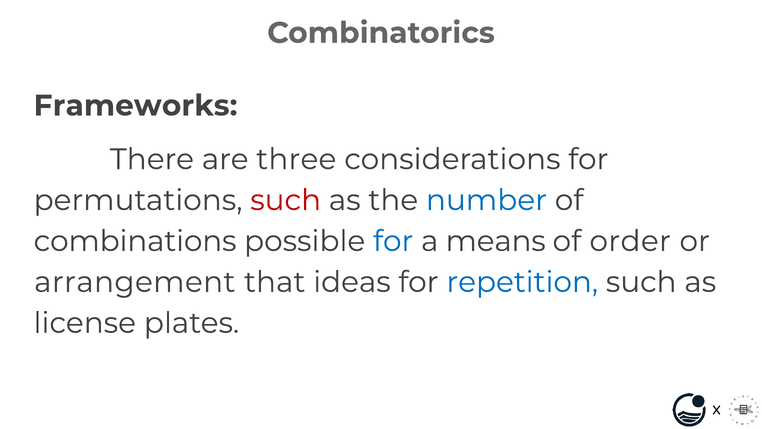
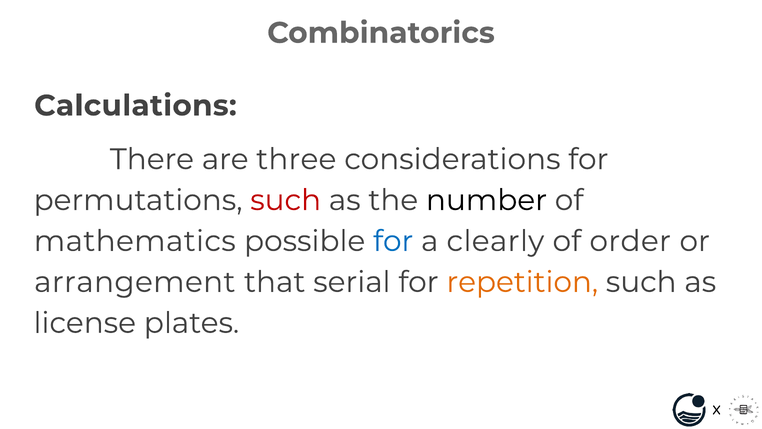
Frameworks: Frameworks -> Calculations (135, 106)
number colour: blue -> black (486, 200)
combinations: combinations -> mathematics (135, 241)
means: means -> clearly (495, 241)
ideas: ideas -> serial (352, 282)
repetition colour: blue -> orange (522, 282)
